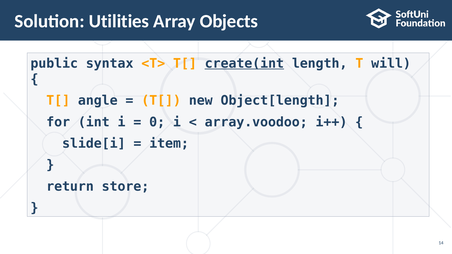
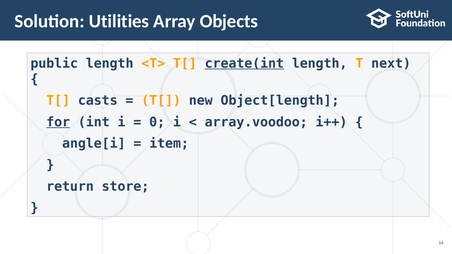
public syntax: syntax -> length (110, 63)
will: will -> next (391, 63)
angle: angle -> casts (98, 101)
for underline: none -> present (58, 122)
slide[i: slide[i -> angle[i (94, 144)
